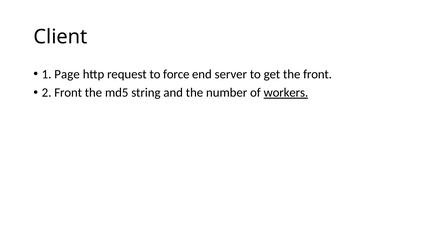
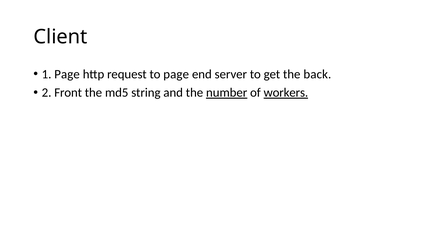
to force: force -> page (176, 74)
the front: front -> back (317, 74)
number underline: none -> present (227, 93)
